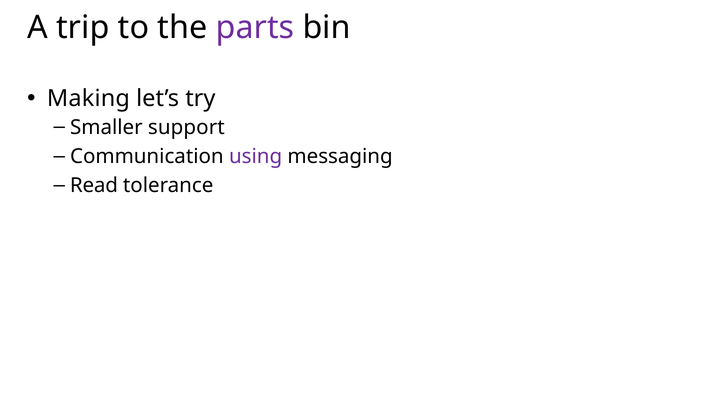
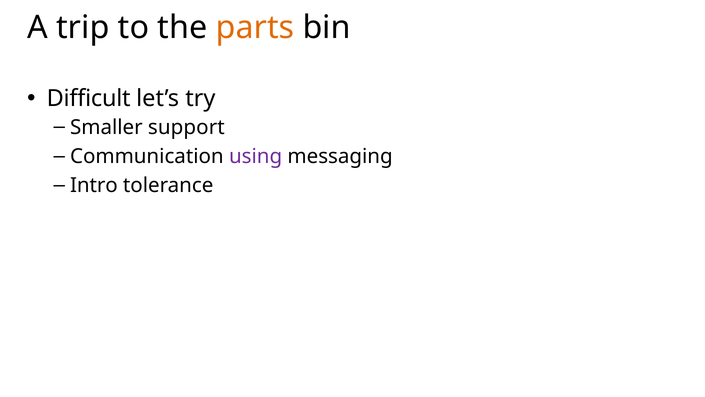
parts colour: purple -> orange (255, 27)
Making: Making -> Difficult (89, 99)
Read: Read -> Intro (94, 185)
